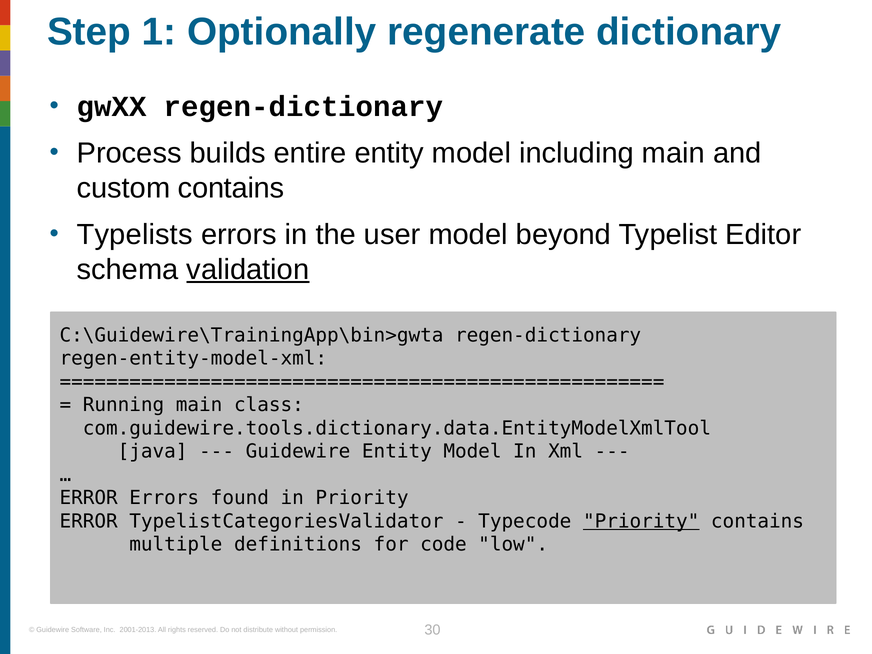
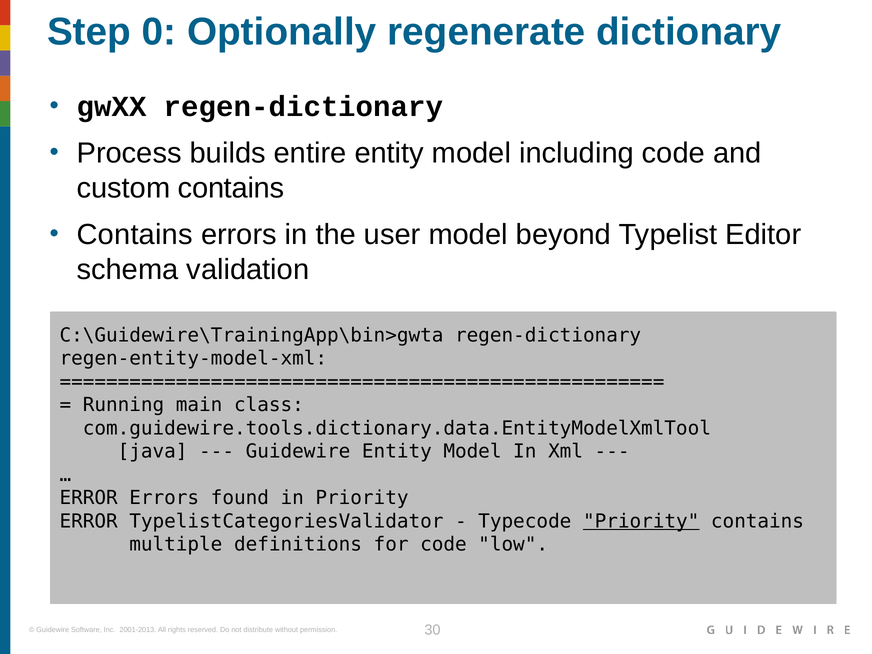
1: 1 -> 0 (159, 32)
including main: main -> code (673, 153)
Typelists: Typelists -> Contains (135, 235)
validation underline: present -> none (248, 269)
